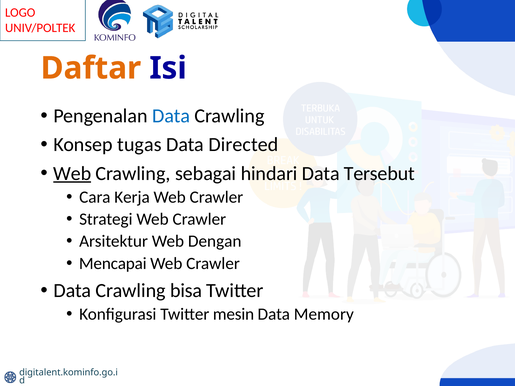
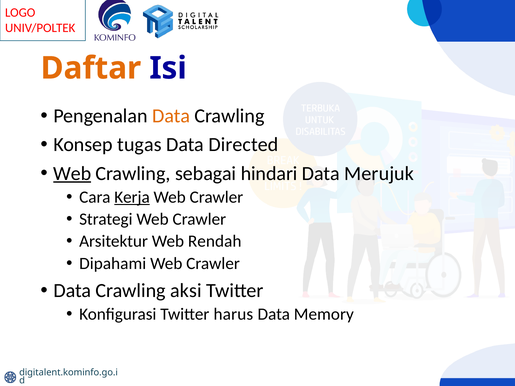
Data colour: blue -> orange (171, 116)
Tersebut: Tersebut -> Merujuk (379, 174)
Kerja underline: none -> present (132, 197)
Dengan: Dengan -> Rendah (215, 241)
Mencapai: Mencapai -> Dipahami (113, 264)
bisa: bisa -> aksi (186, 291)
mesin: mesin -> harus (233, 314)
